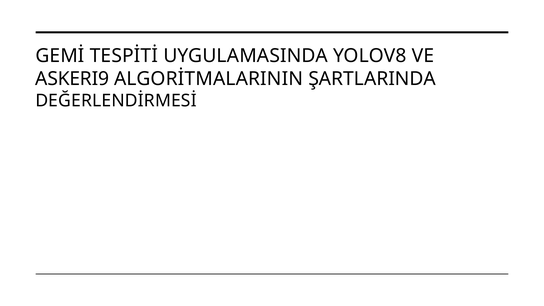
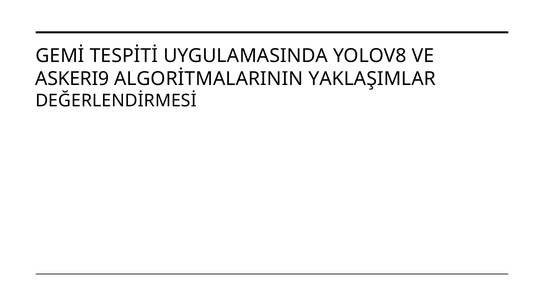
ŞARTLARINDA: ŞARTLARINDA -> YAKLAŞIMLAR (372, 79)
